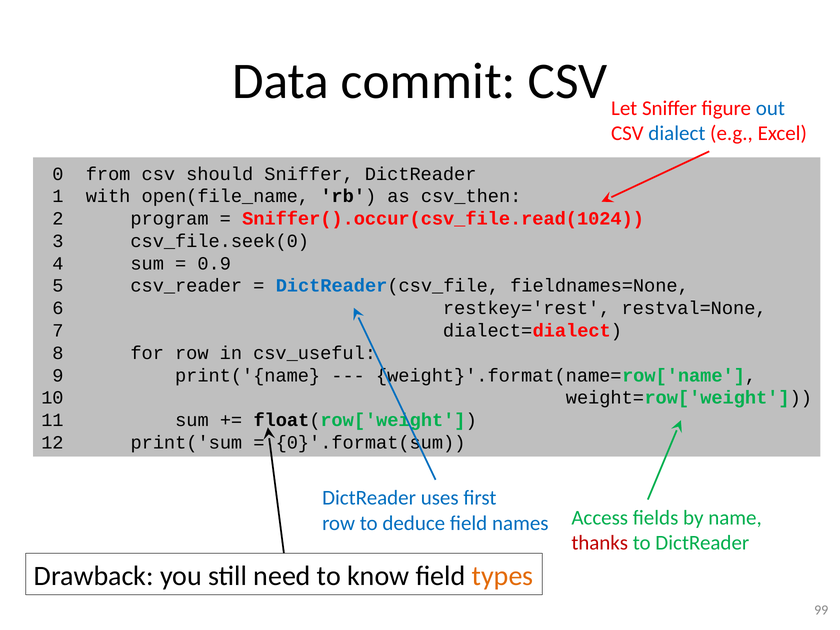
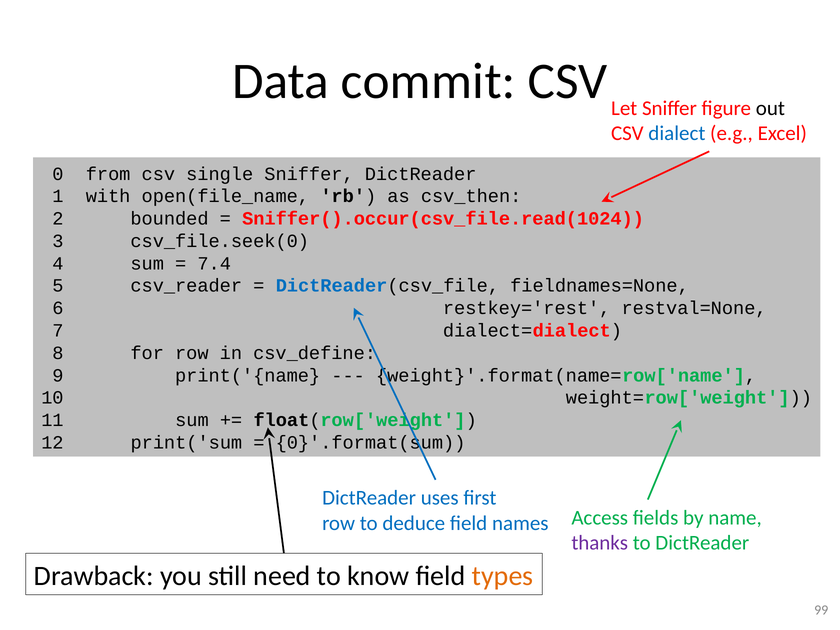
out colour: blue -> black (770, 108)
should: should -> single (220, 174)
program: program -> bounded (169, 219)
0.9: 0.9 -> 7.4 (214, 263)
csv_useful: csv_useful -> csv_define (315, 353)
thanks colour: red -> purple (600, 543)
